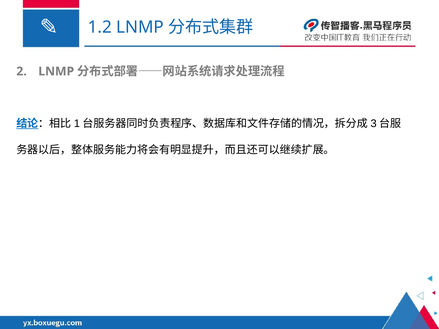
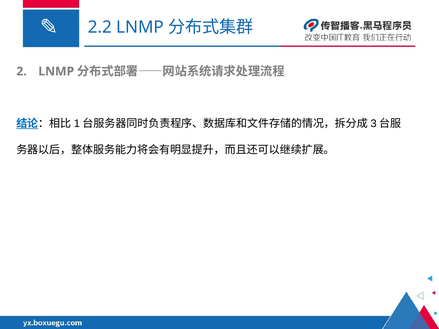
1.2: 1.2 -> 2.2 (100, 27)
